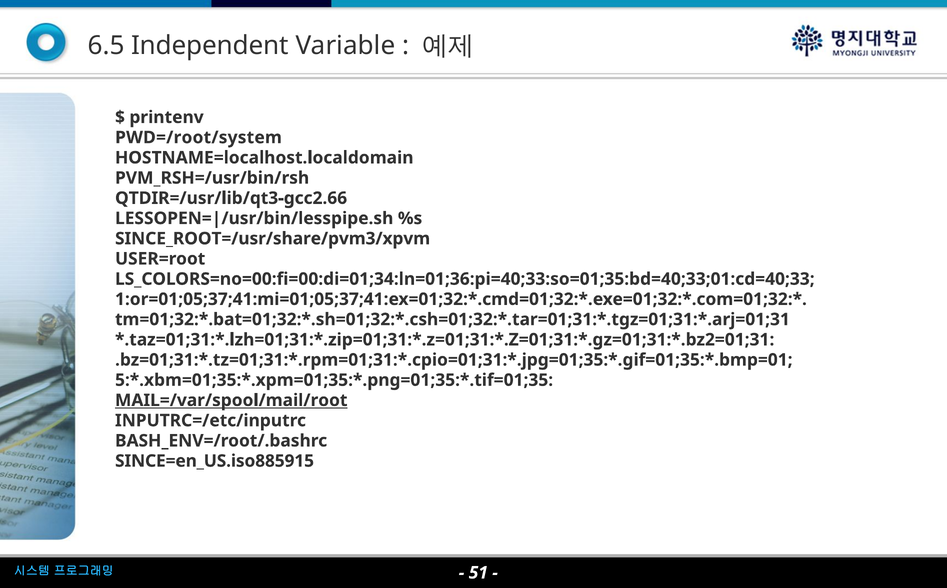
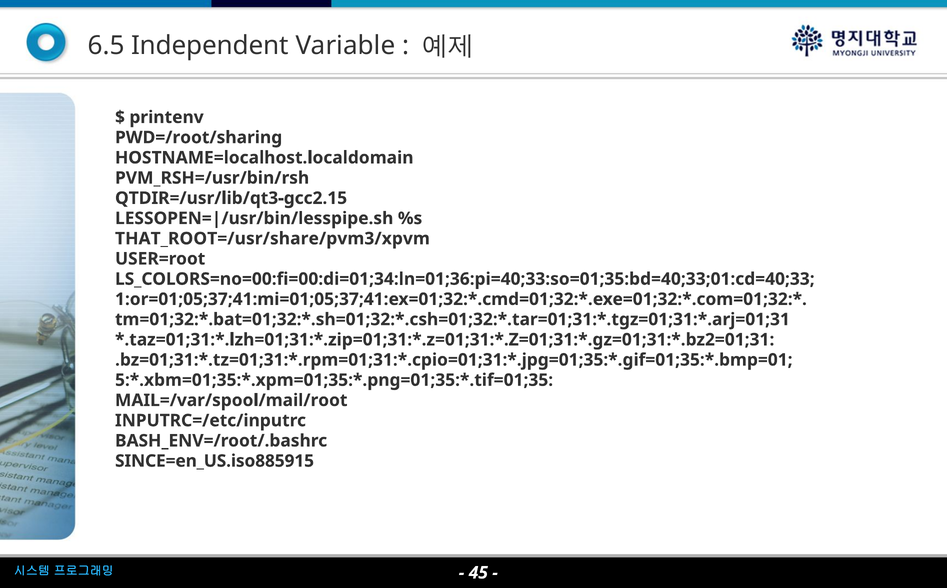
PWD=/root/system: PWD=/root/system -> PWD=/root/sharing (199, 137)
QTDIR=/usr/lib/qt3-gcc2.66: QTDIR=/usr/lib/qt3-gcc2.66 -> QTDIR=/usr/lib/qt3-gcc2.15 (231, 198)
SINCE_ROOT=/usr/share/pvm3/xpvm: SINCE_ROOT=/usr/share/pvm3/xpvm -> THAT_ROOT=/usr/share/pvm3/xpvm (272, 239)
MAIL=/var/spool/mail/root underline: present -> none (231, 400)
51: 51 -> 45 (478, 573)
